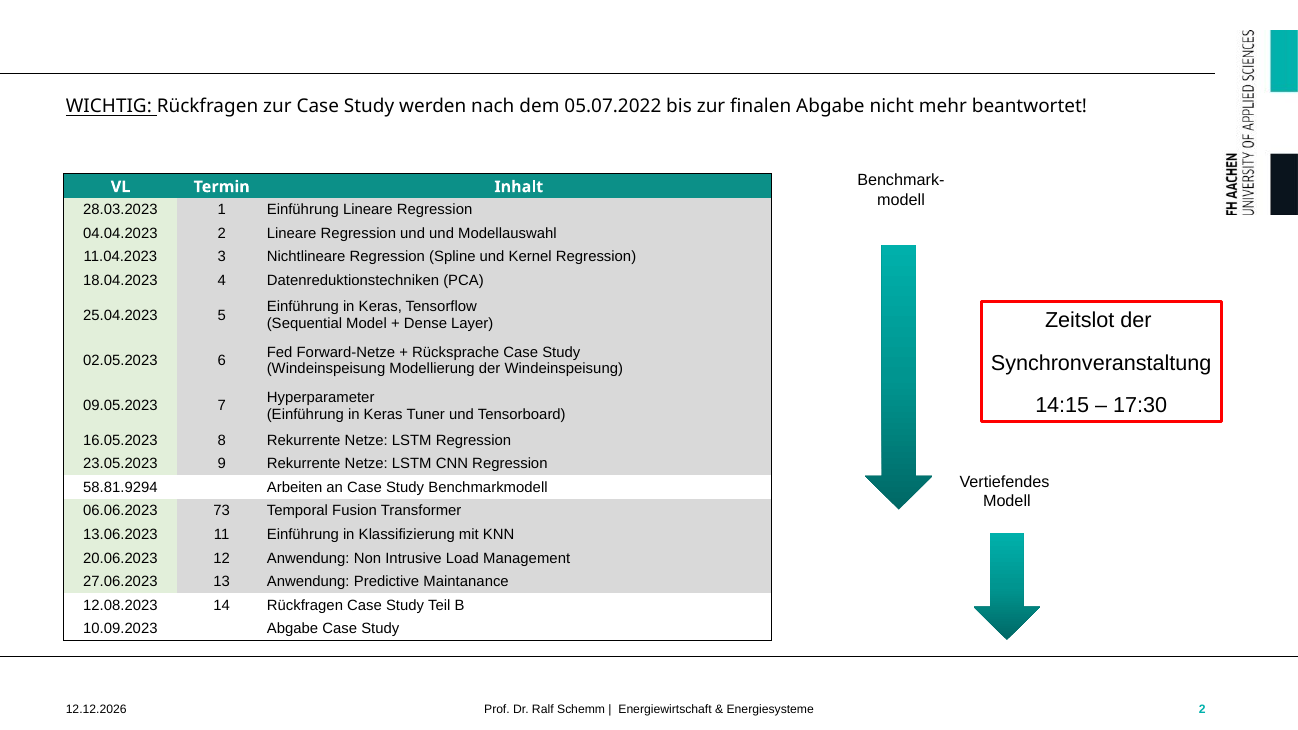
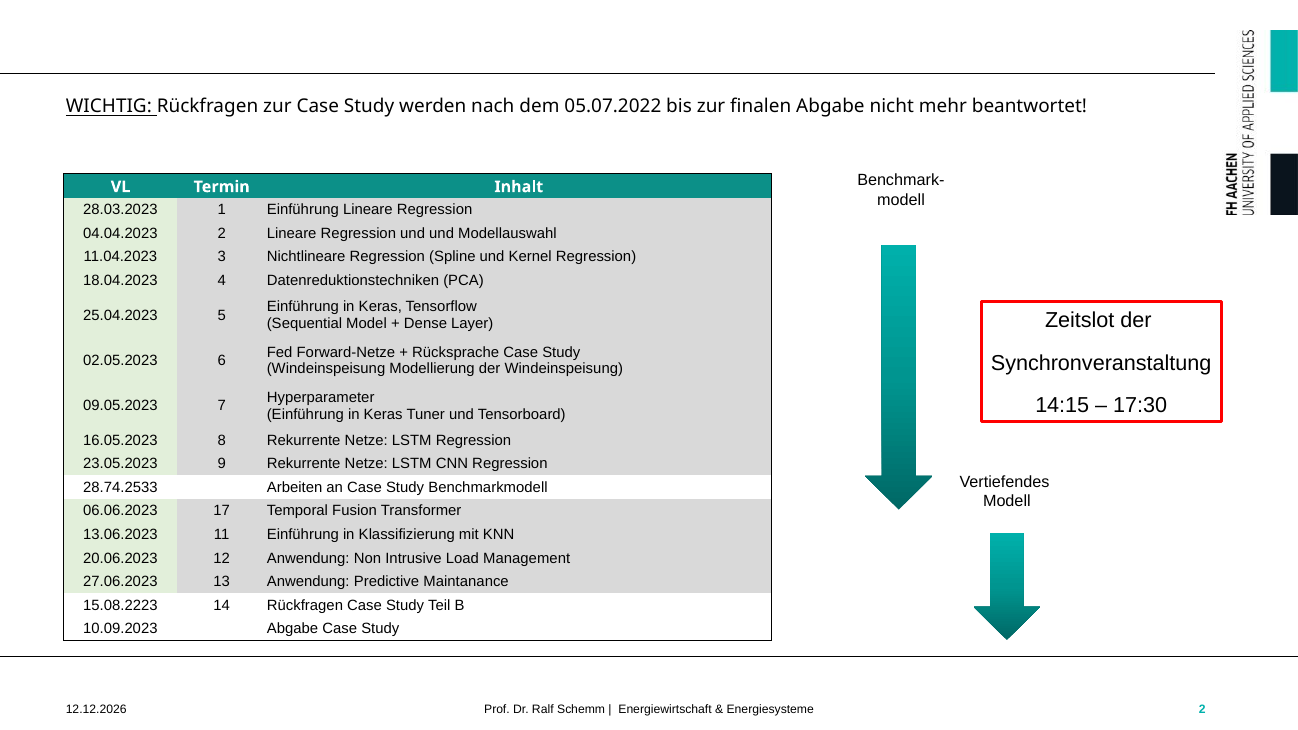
58.81.9294: 58.81.9294 -> 28.74.2533 (120, 488)
73: 73 -> 17 (222, 511)
12.08.2023: 12.08.2023 -> 15.08.2223 (120, 605)
